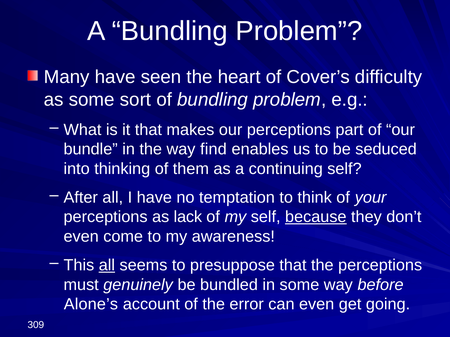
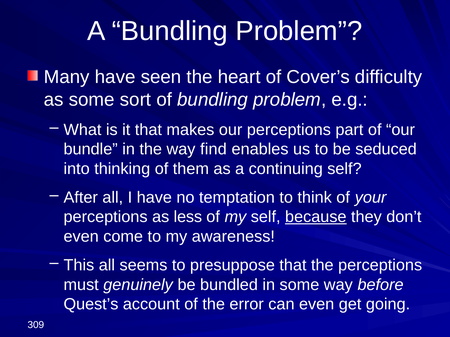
lack: lack -> less (188, 217)
all underline: present -> none (107, 266)
Alone’s: Alone’s -> Quest’s (91, 305)
